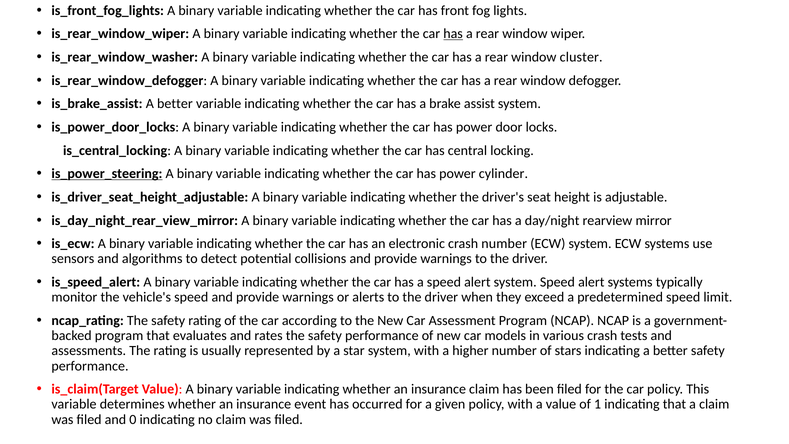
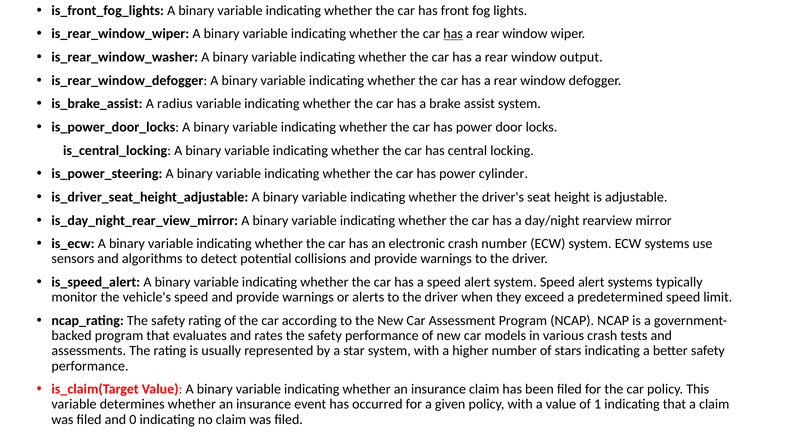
cluster: cluster -> output (581, 57)
is_brake_assist A better: better -> radius (175, 104)
is_power_steering underline: present -> none (107, 174)
